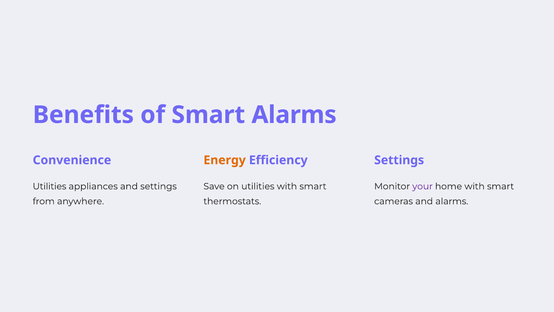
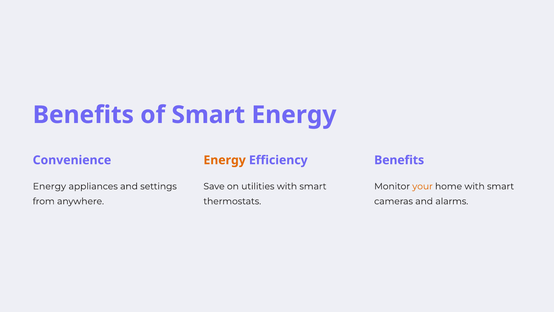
Smart Alarms: Alarms -> Energy (294, 115)
Settings: Settings -> Benefits (399, 160)
Utilities: Utilities -> Energy (49, 186)
your colour: purple -> orange (423, 186)
